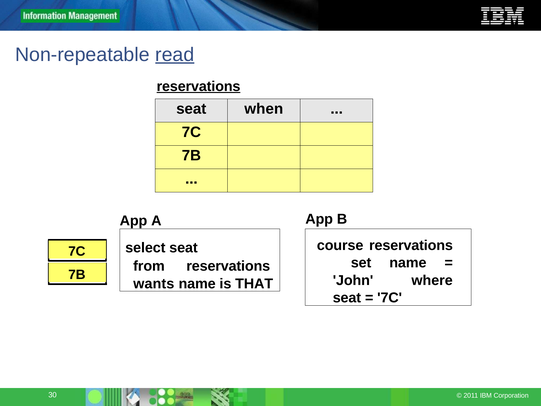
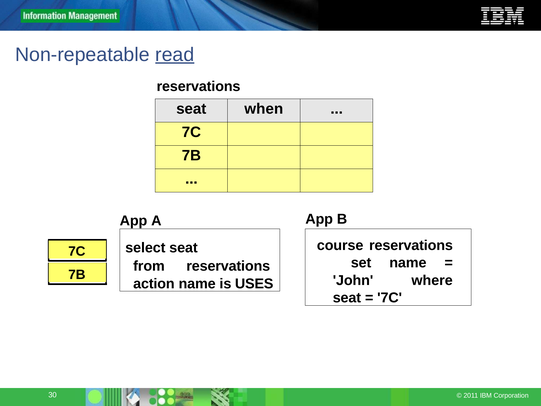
reservations underline: present -> none (199, 86)
wants: wants -> action (154, 284)
THAT: THAT -> USES (254, 284)
